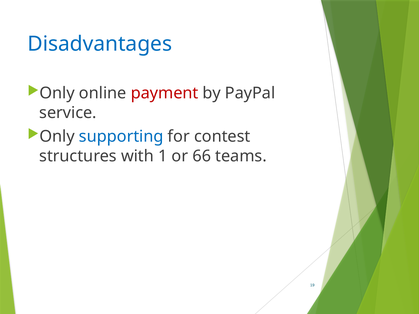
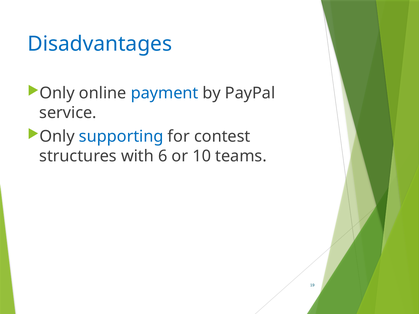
payment colour: red -> blue (165, 93)
1: 1 -> 6 (163, 156)
66: 66 -> 10 (202, 156)
